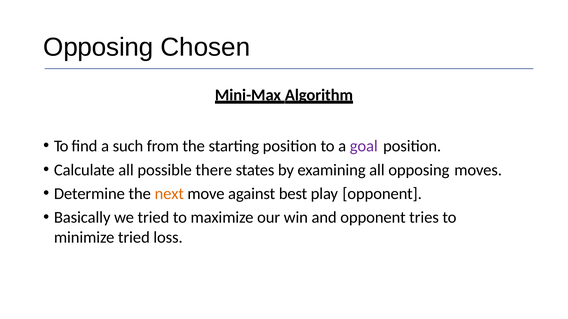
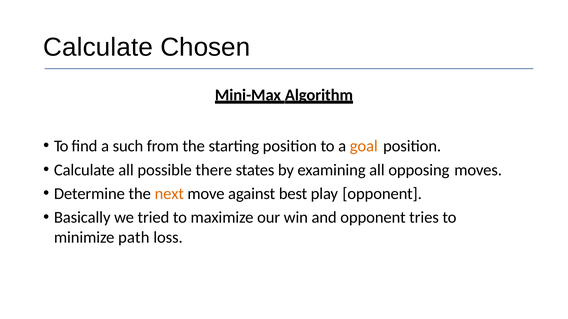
Opposing: Opposing -> Calculate (98, 47)
goal colour: purple -> orange (364, 146)
minimize tried: tried -> path (134, 238)
